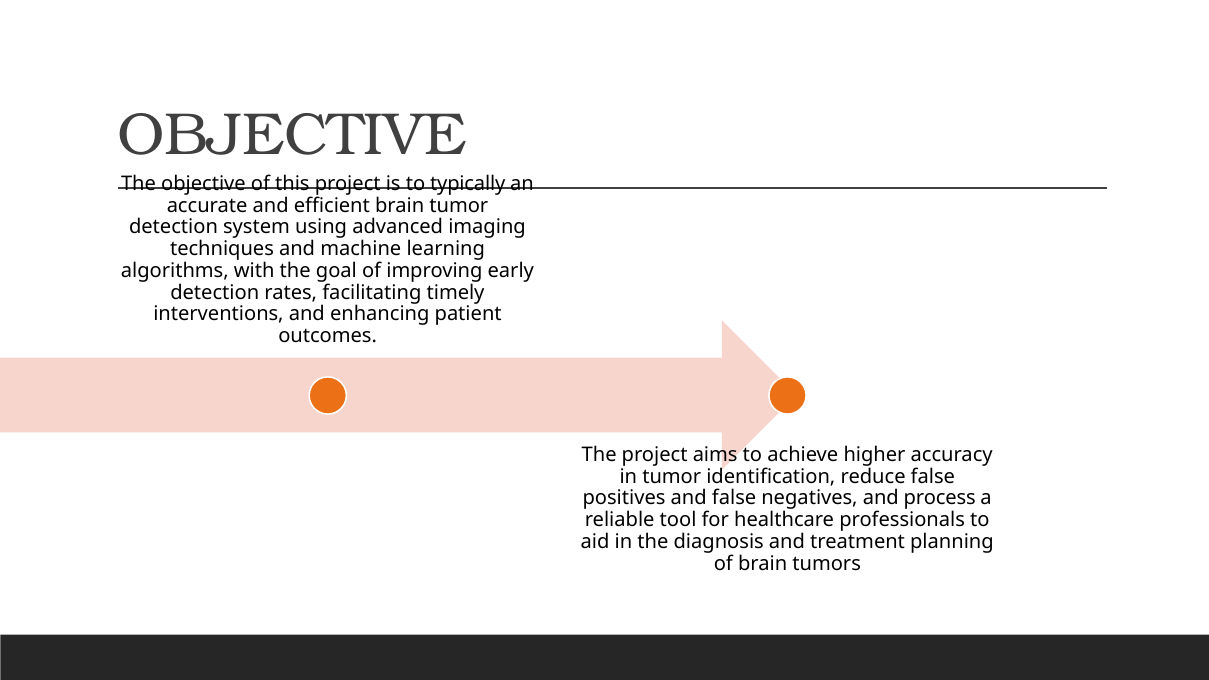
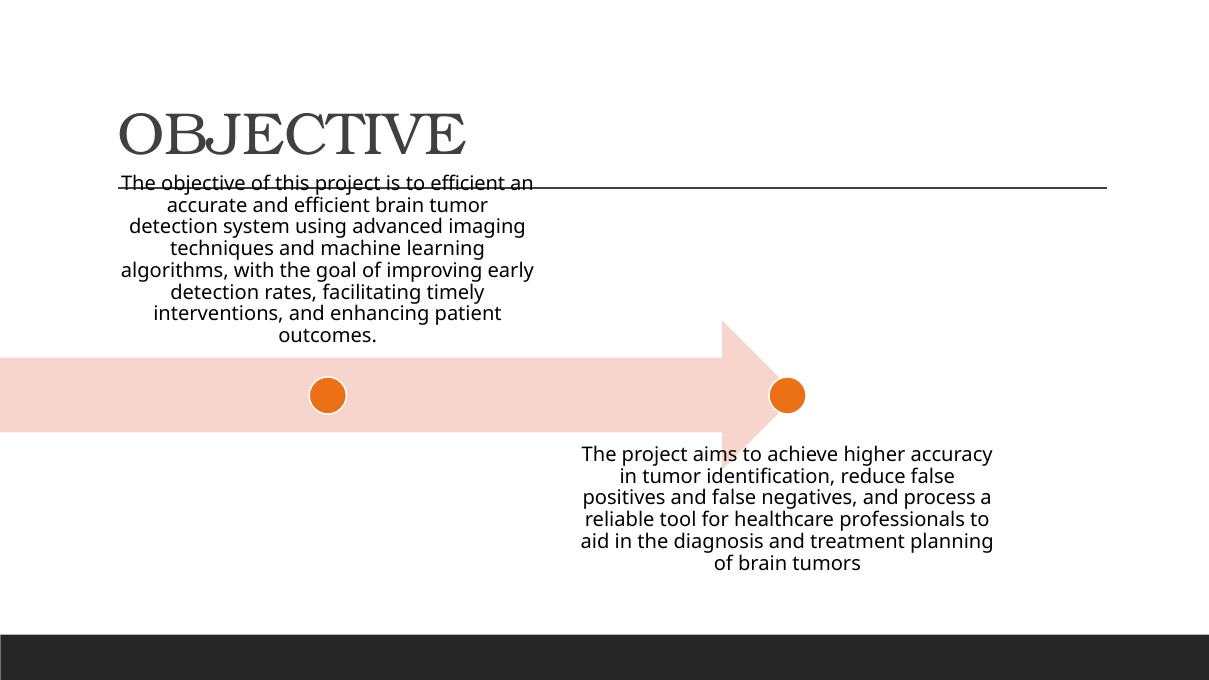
to typically: typically -> efficient (468, 184)
